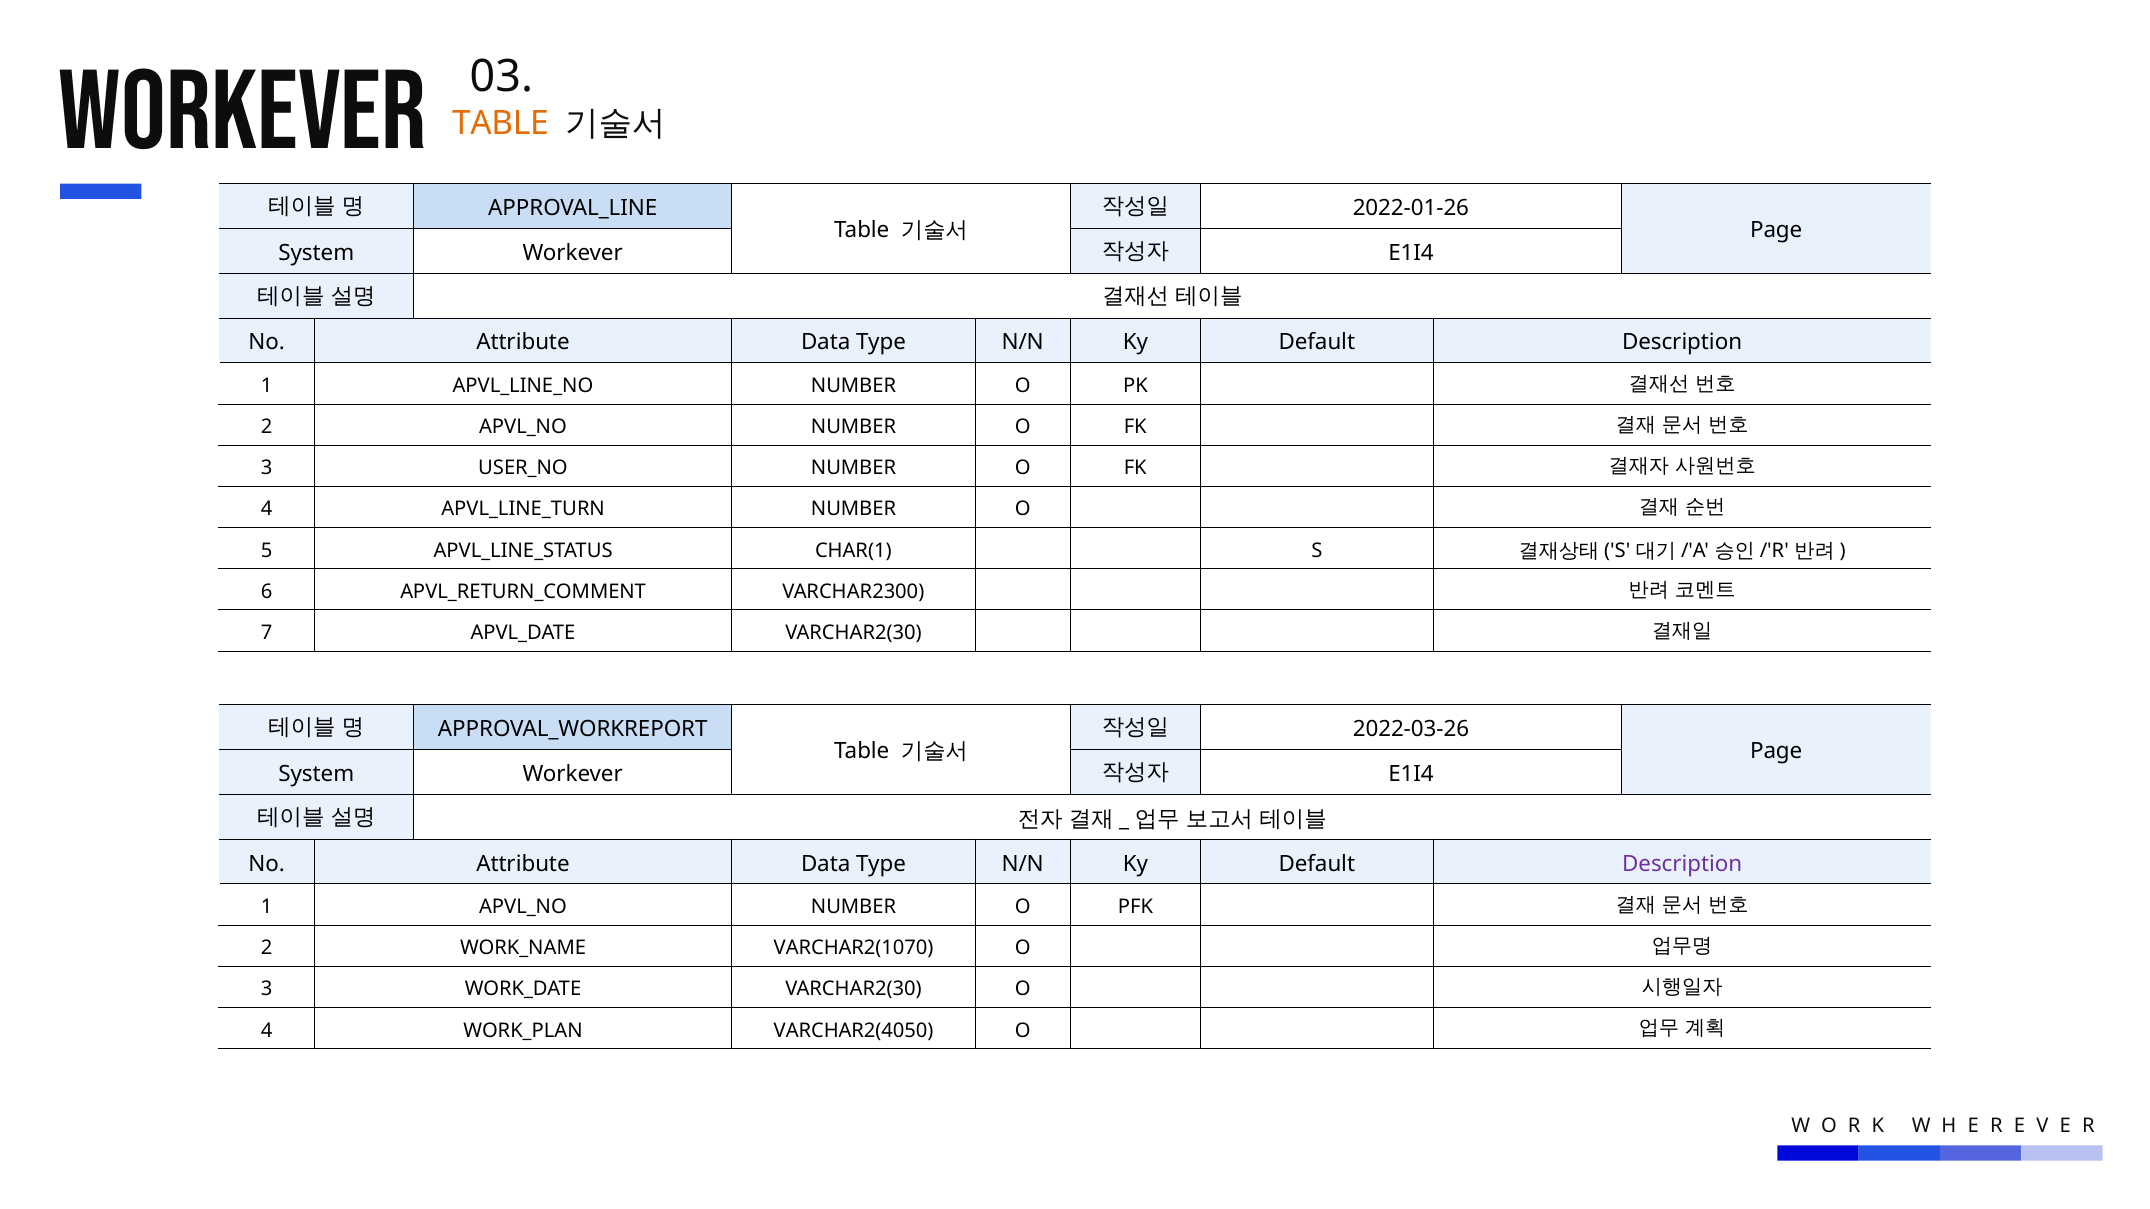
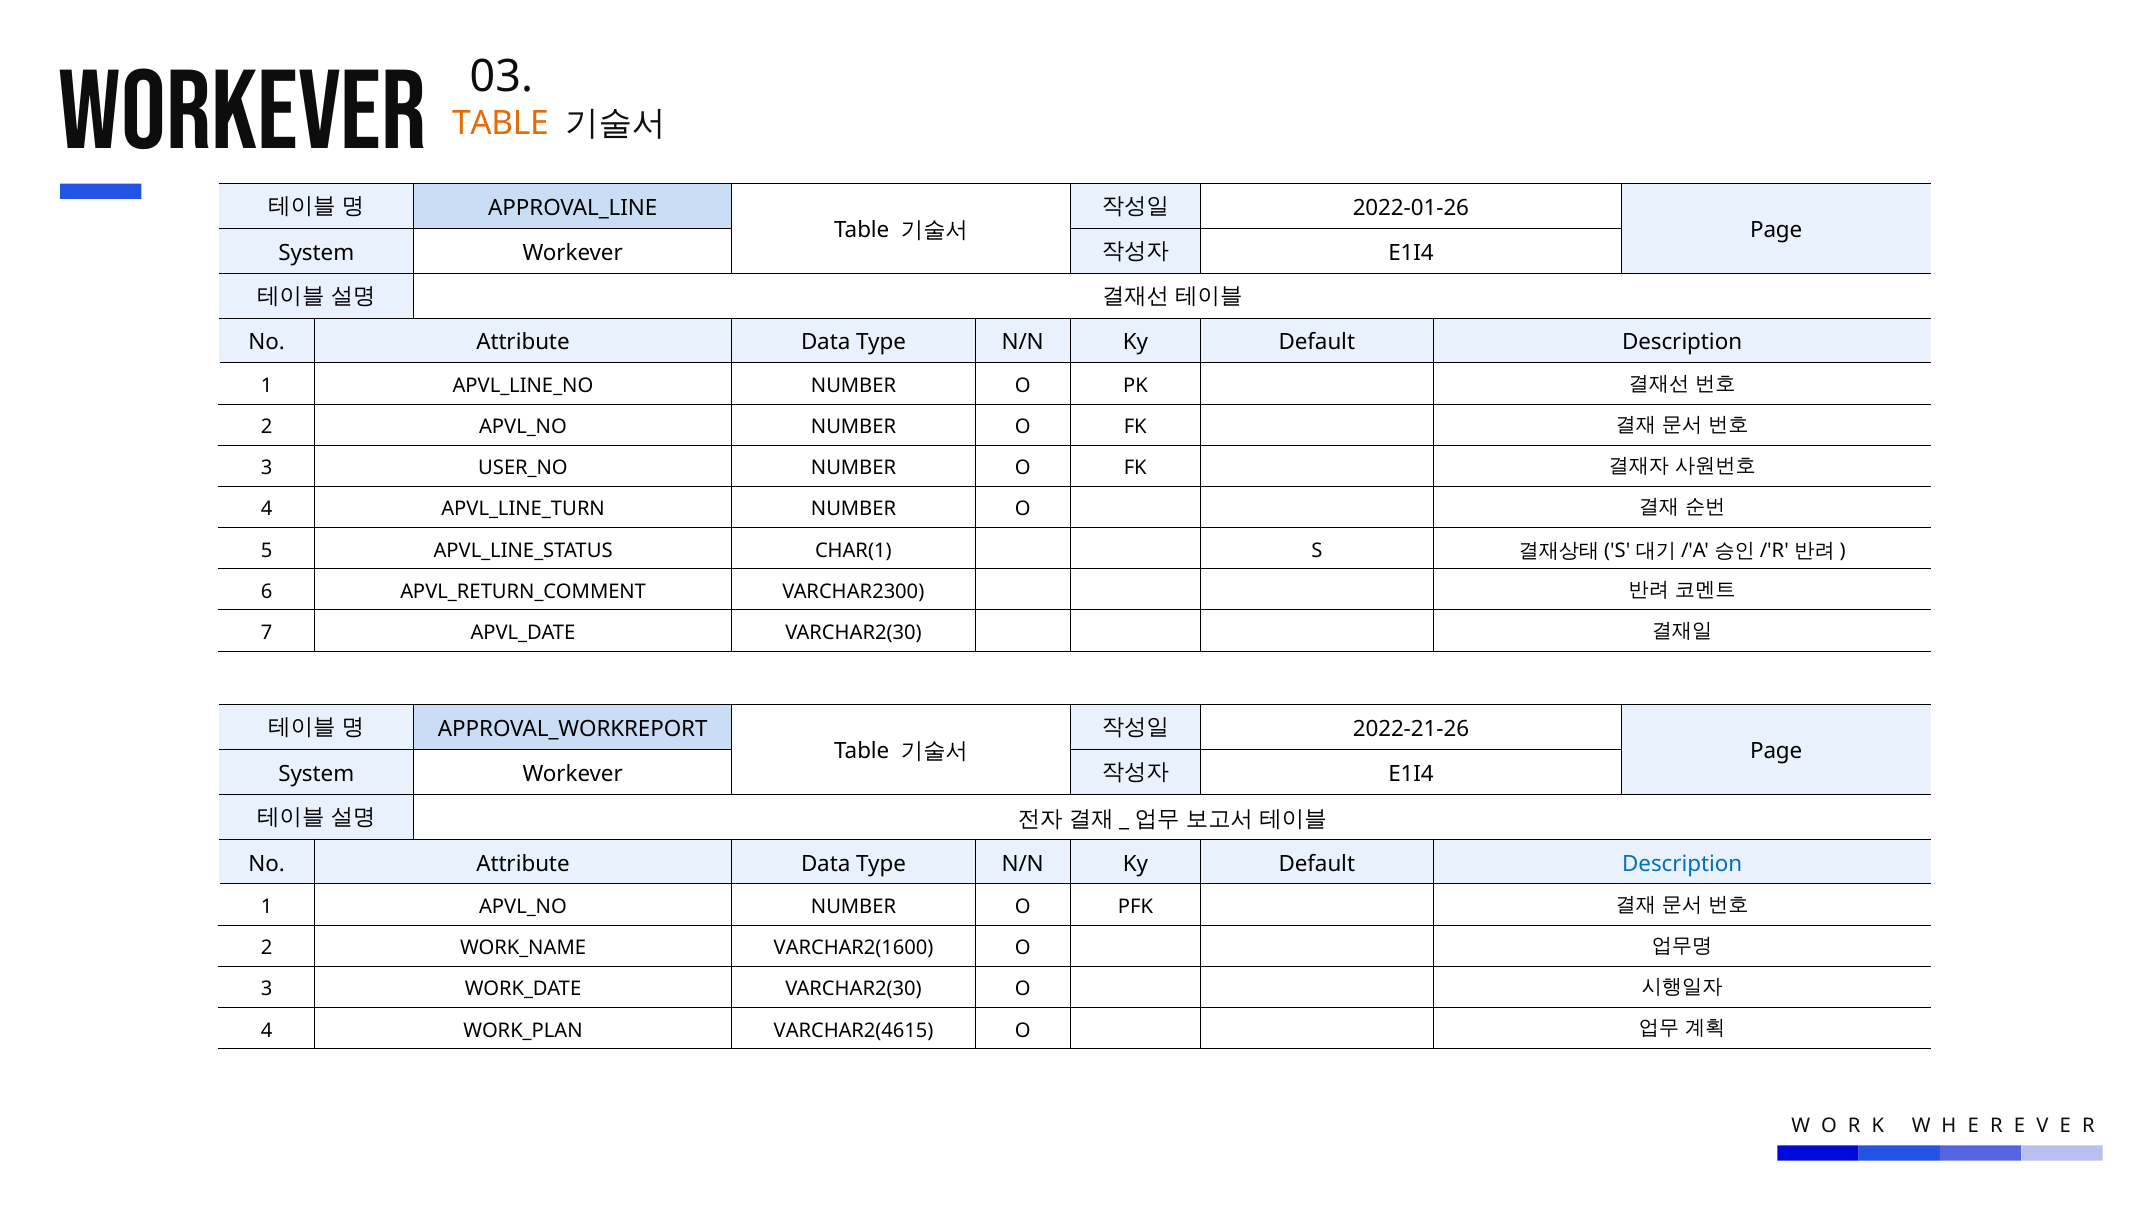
2022-03-26: 2022-03-26 -> 2022-21-26 (1411, 730)
Description colour: purple -> blue (1682, 864)
VARCHAR2(1070: VARCHAR2(1070 -> VARCHAR2(1600 (854, 948)
VARCHAR2(4050: VARCHAR2(4050 -> VARCHAR2(4615 (854, 1031)
